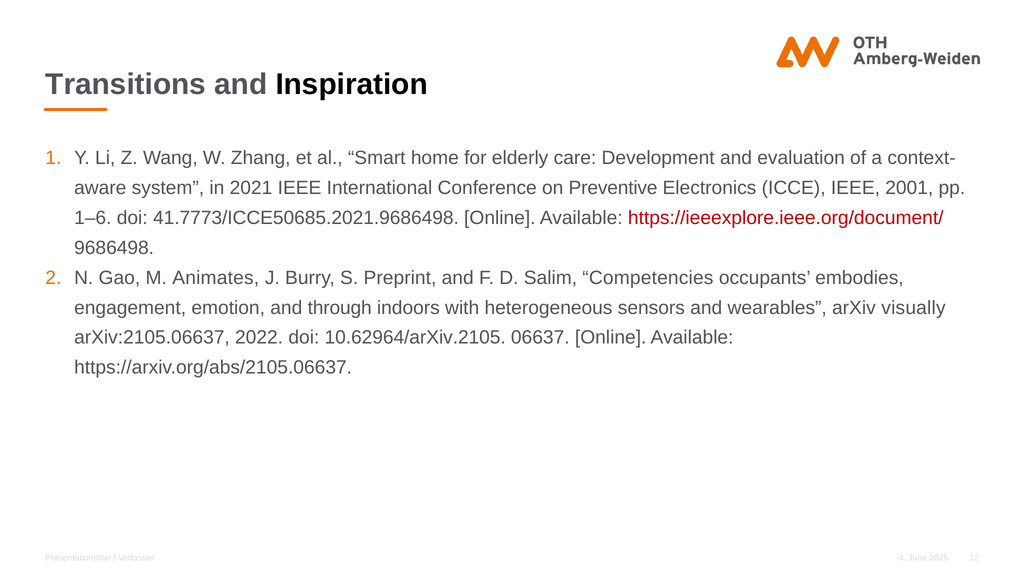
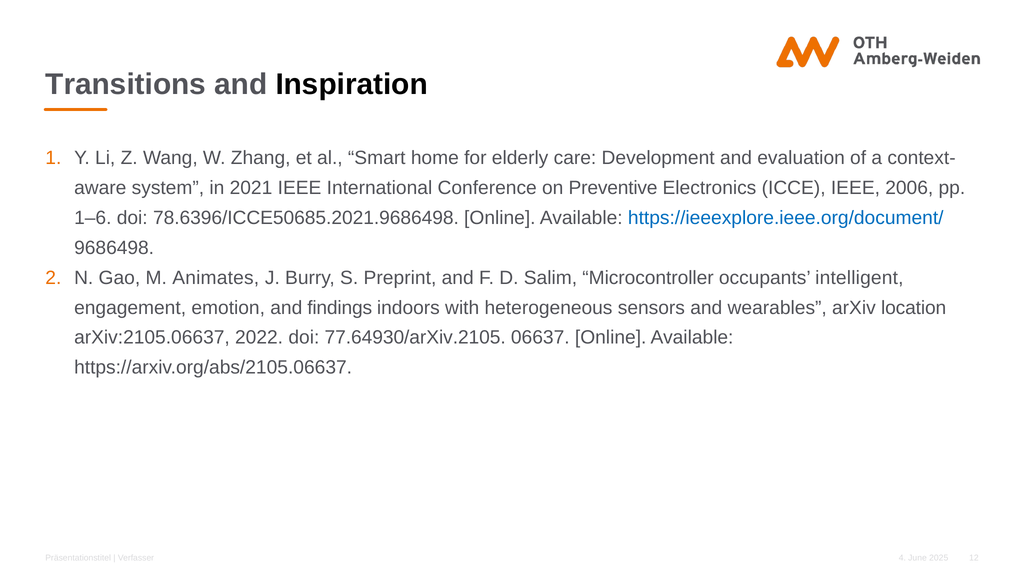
2001: 2001 -> 2006 (909, 188)
41.7773/ICCE50685.2021.9686498: 41.7773/ICCE50685.2021.9686498 -> 78.6396/ICCE50685.2021.9686498 (306, 218)
https://ieeexplore.ieee.org/document/ colour: red -> blue (786, 218)
Competencies: Competencies -> Microcontroller (648, 278)
embodies: embodies -> intelligent (859, 278)
through: through -> findings (340, 308)
visually: visually -> location (914, 308)
10.62964/arXiv.2105: 10.62964/arXiv.2105 -> 77.64930/arXiv.2105 (415, 338)
